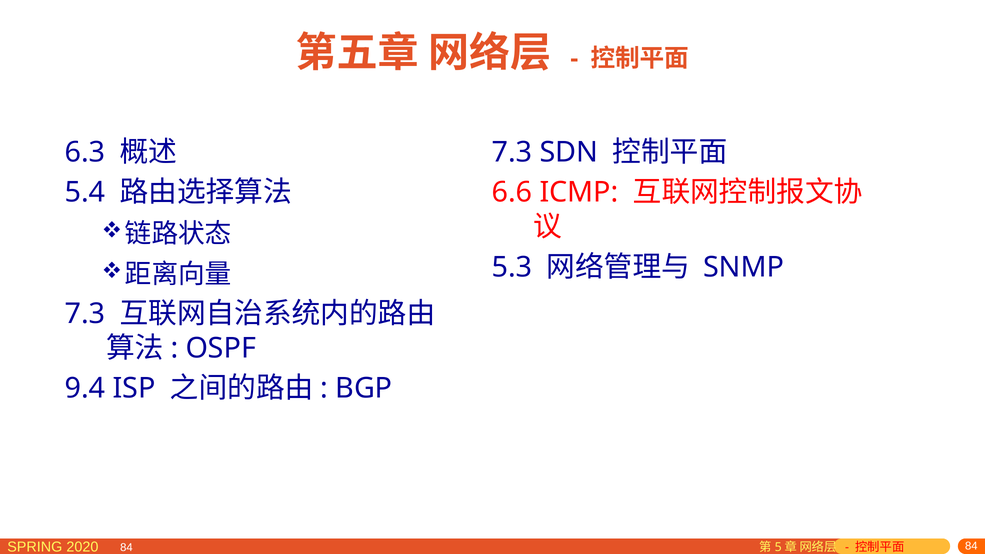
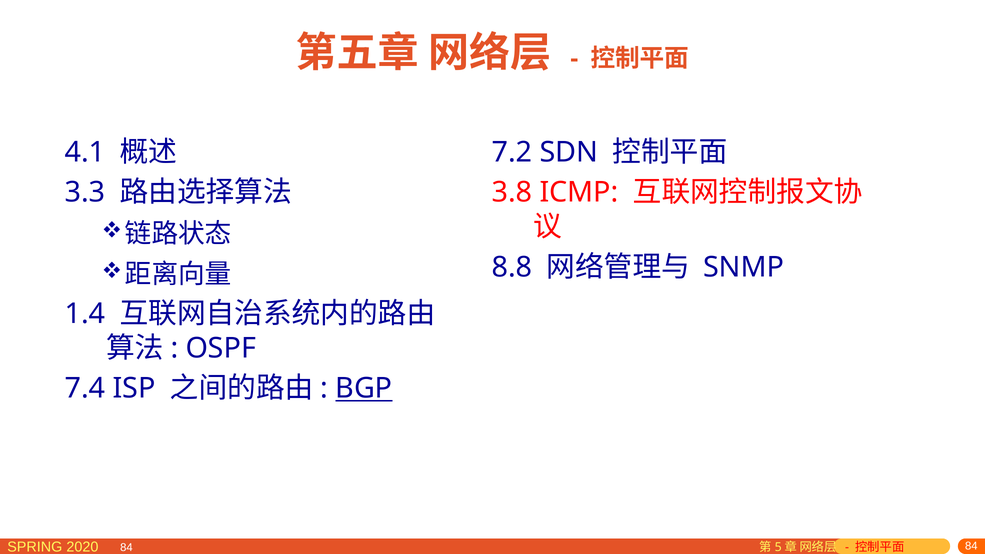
6.3: 6.3 -> 4.1 (85, 152)
7.3: 7.3 -> 7.2 (512, 152)
5.4: 5.4 -> 3.3 (85, 192)
6.6: 6.6 -> 3.8 (512, 192)
5.3: 5.3 -> 8.8 (512, 267)
7.3: 7.3 -> 1.4 (85, 314)
9.4: 9.4 -> 7.4 (85, 389)
BGP underline: none -> present (364, 389)
